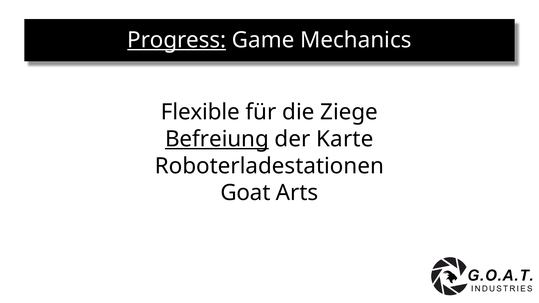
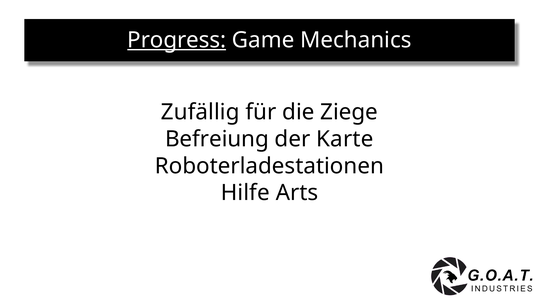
Flexible: Flexible -> Zufällig (200, 112)
Befreiung underline: present -> none (217, 139)
Goat: Goat -> Hilfe (245, 193)
